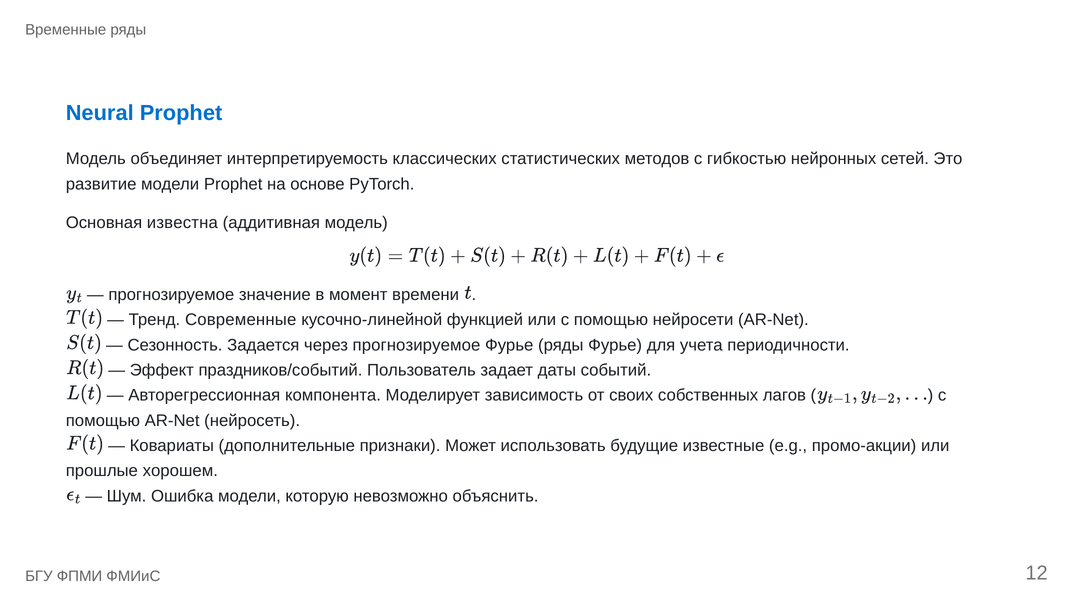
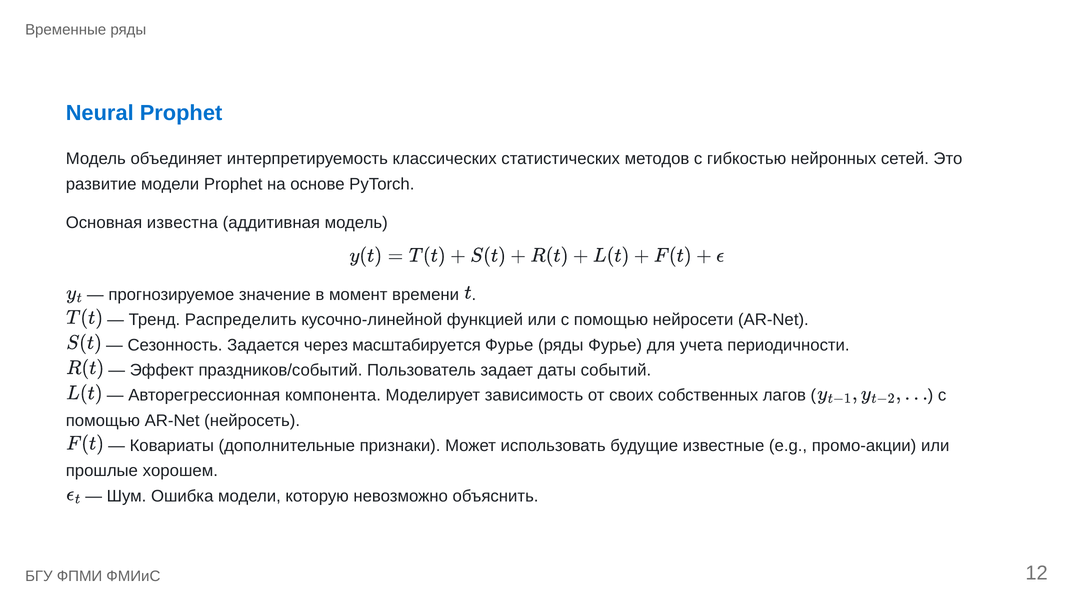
Современные: Современные -> Распределить (241, 320)
через прогнозируемое: прогнозируемое -> масштабируется (417, 345)
